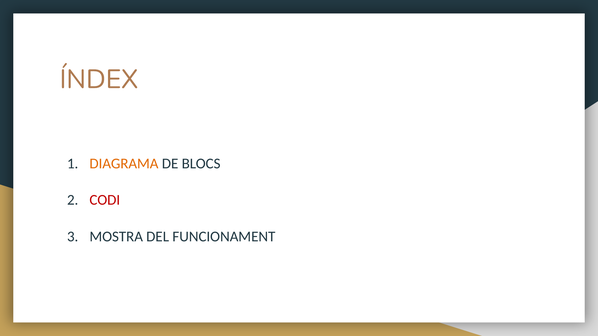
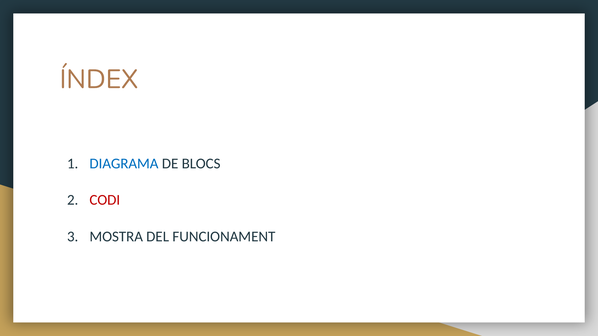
DIAGRAMA colour: orange -> blue (124, 164)
